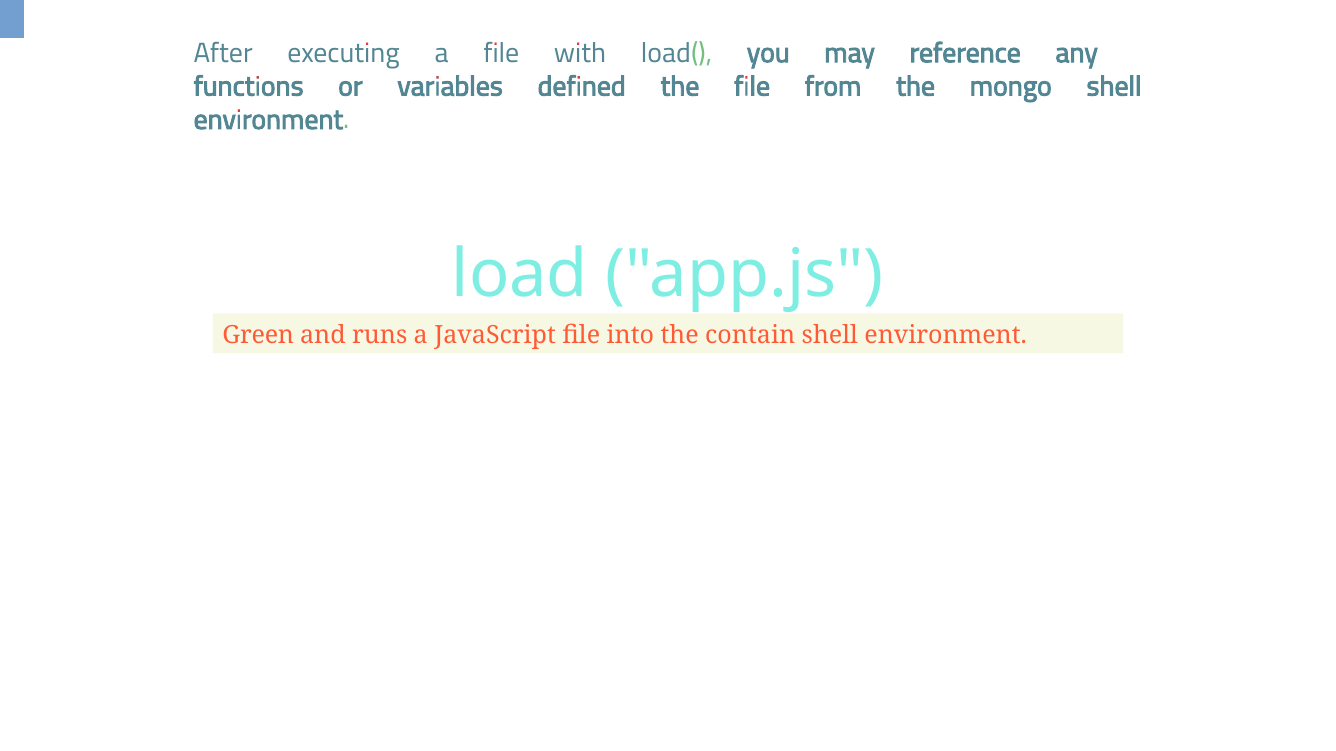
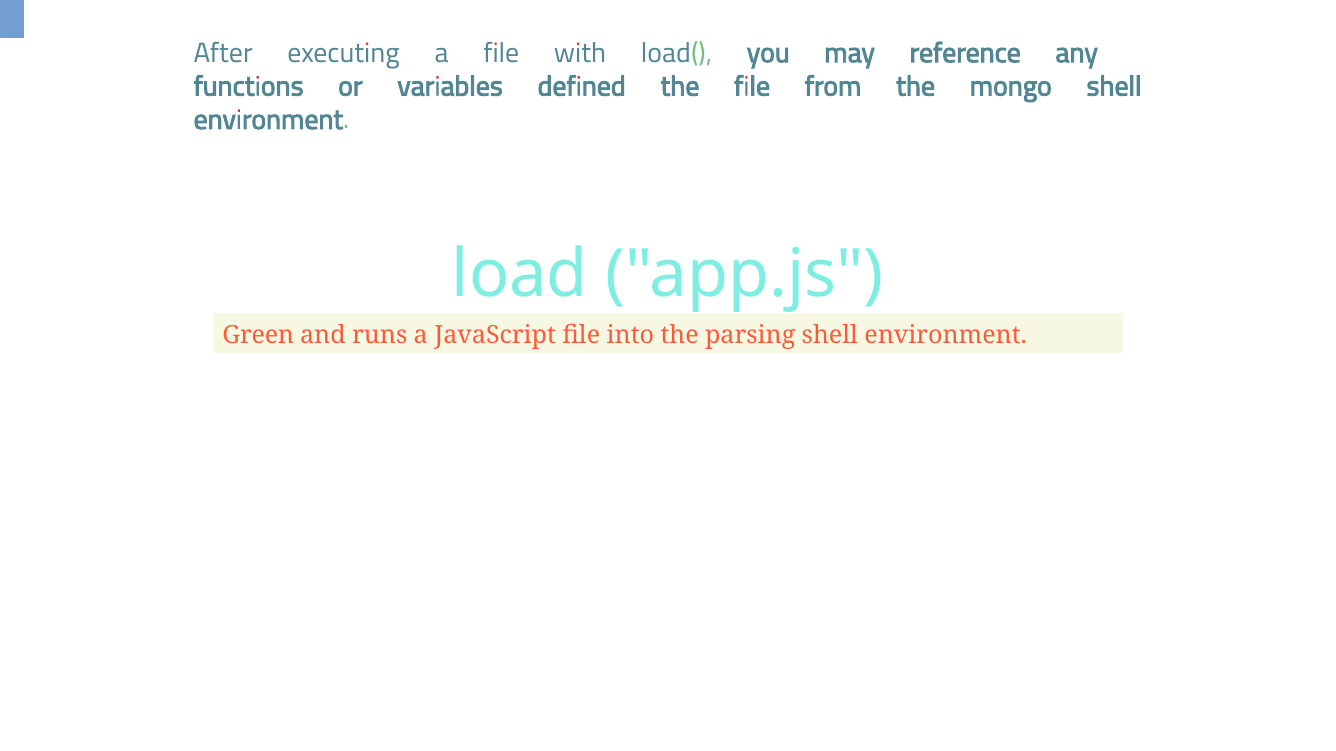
contain: contain -> parsing (750, 335)
